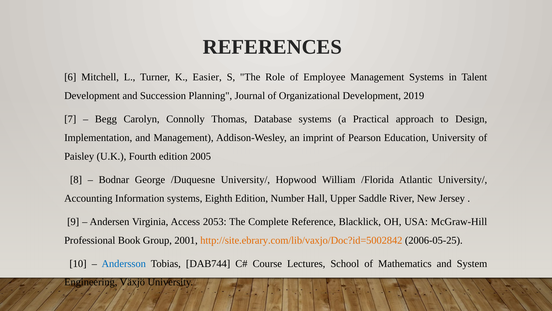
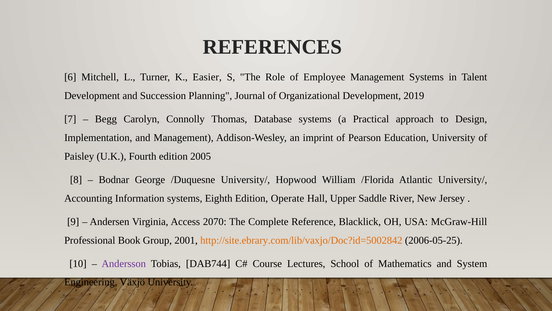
Number: Number -> Operate (288, 198)
2053: 2053 -> 2070 (215, 221)
Andersson colour: blue -> purple (124, 263)
